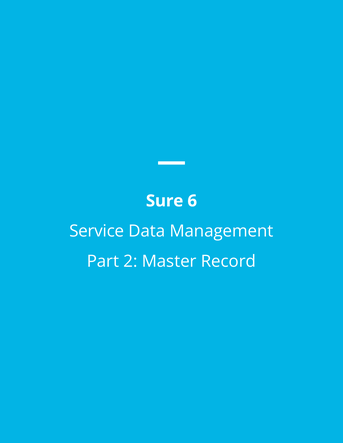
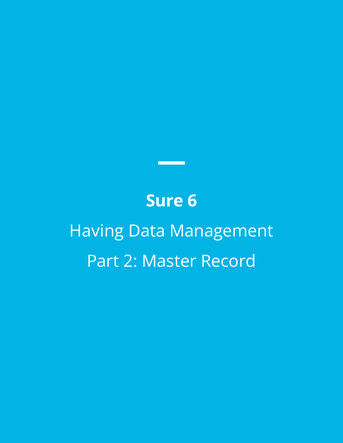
Service: Service -> Having (97, 232)
